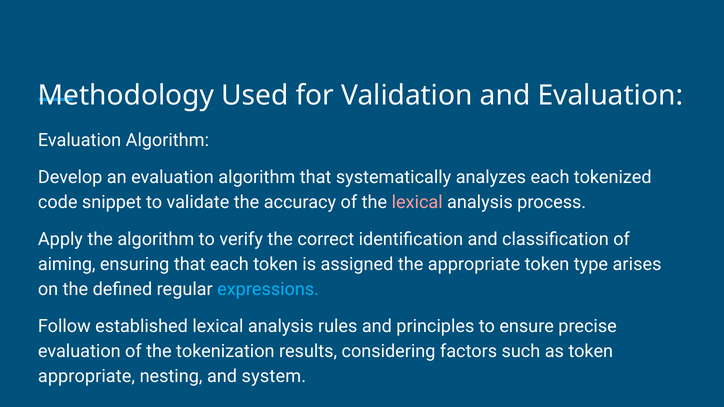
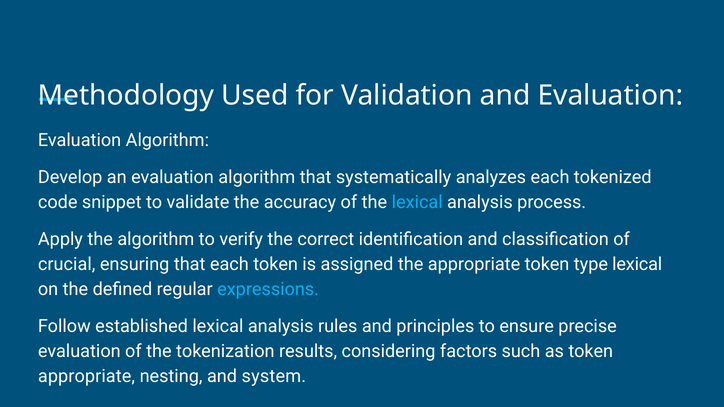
lexical colour: pink -> light blue (417, 203)
aiming: aiming -> crucial (67, 265)
type arises: arises -> lexical (637, 265)
